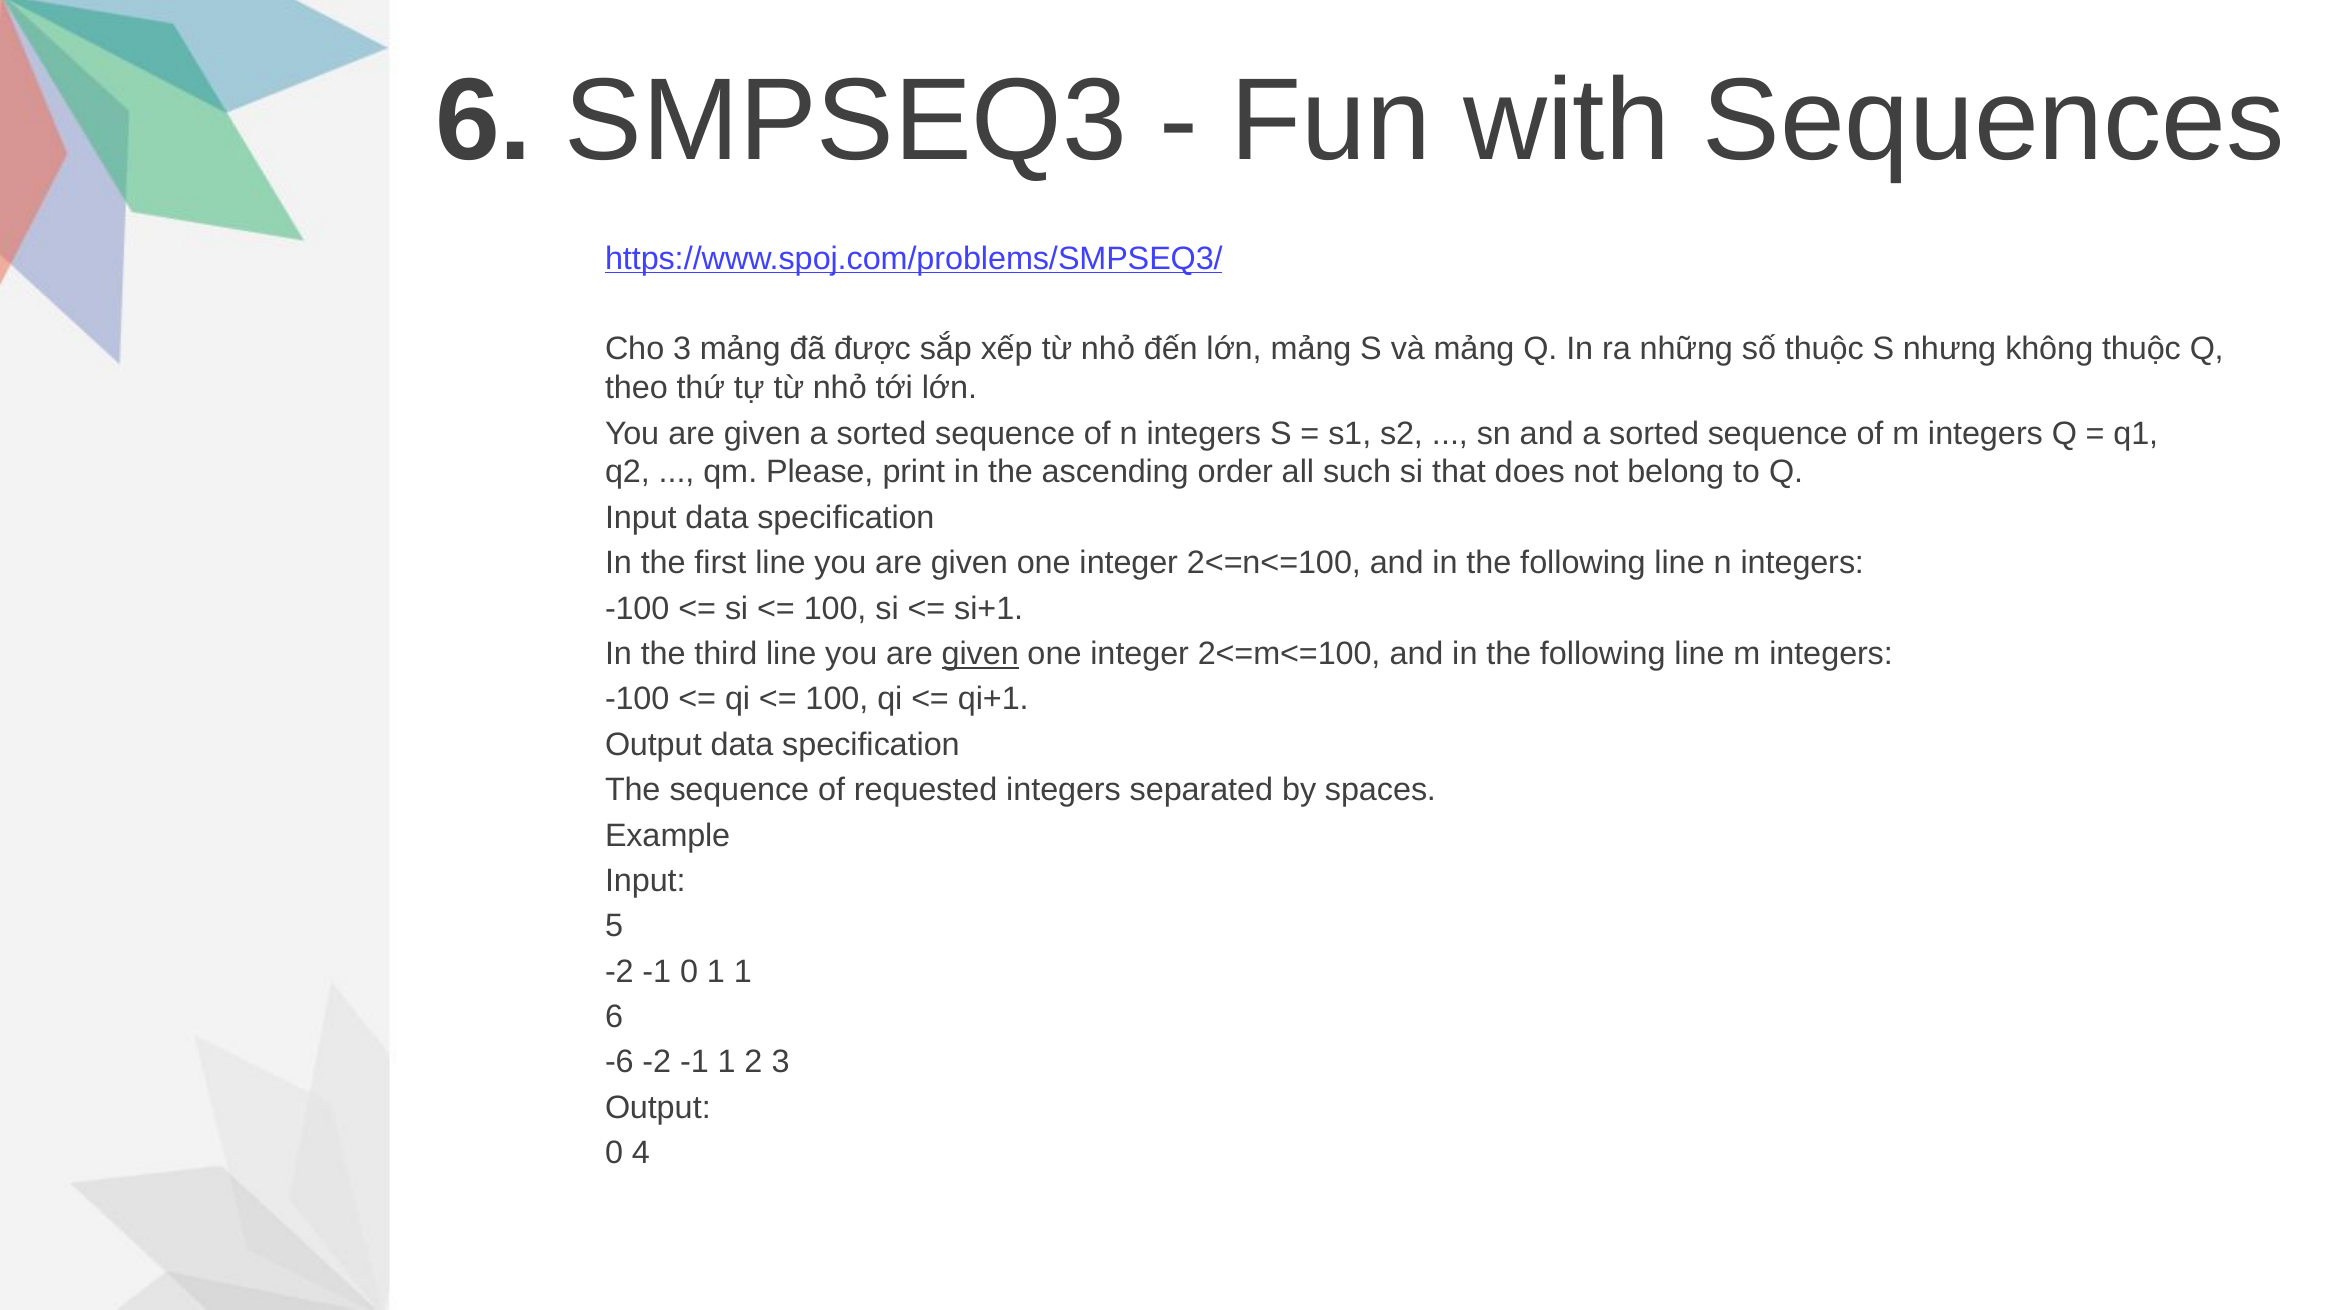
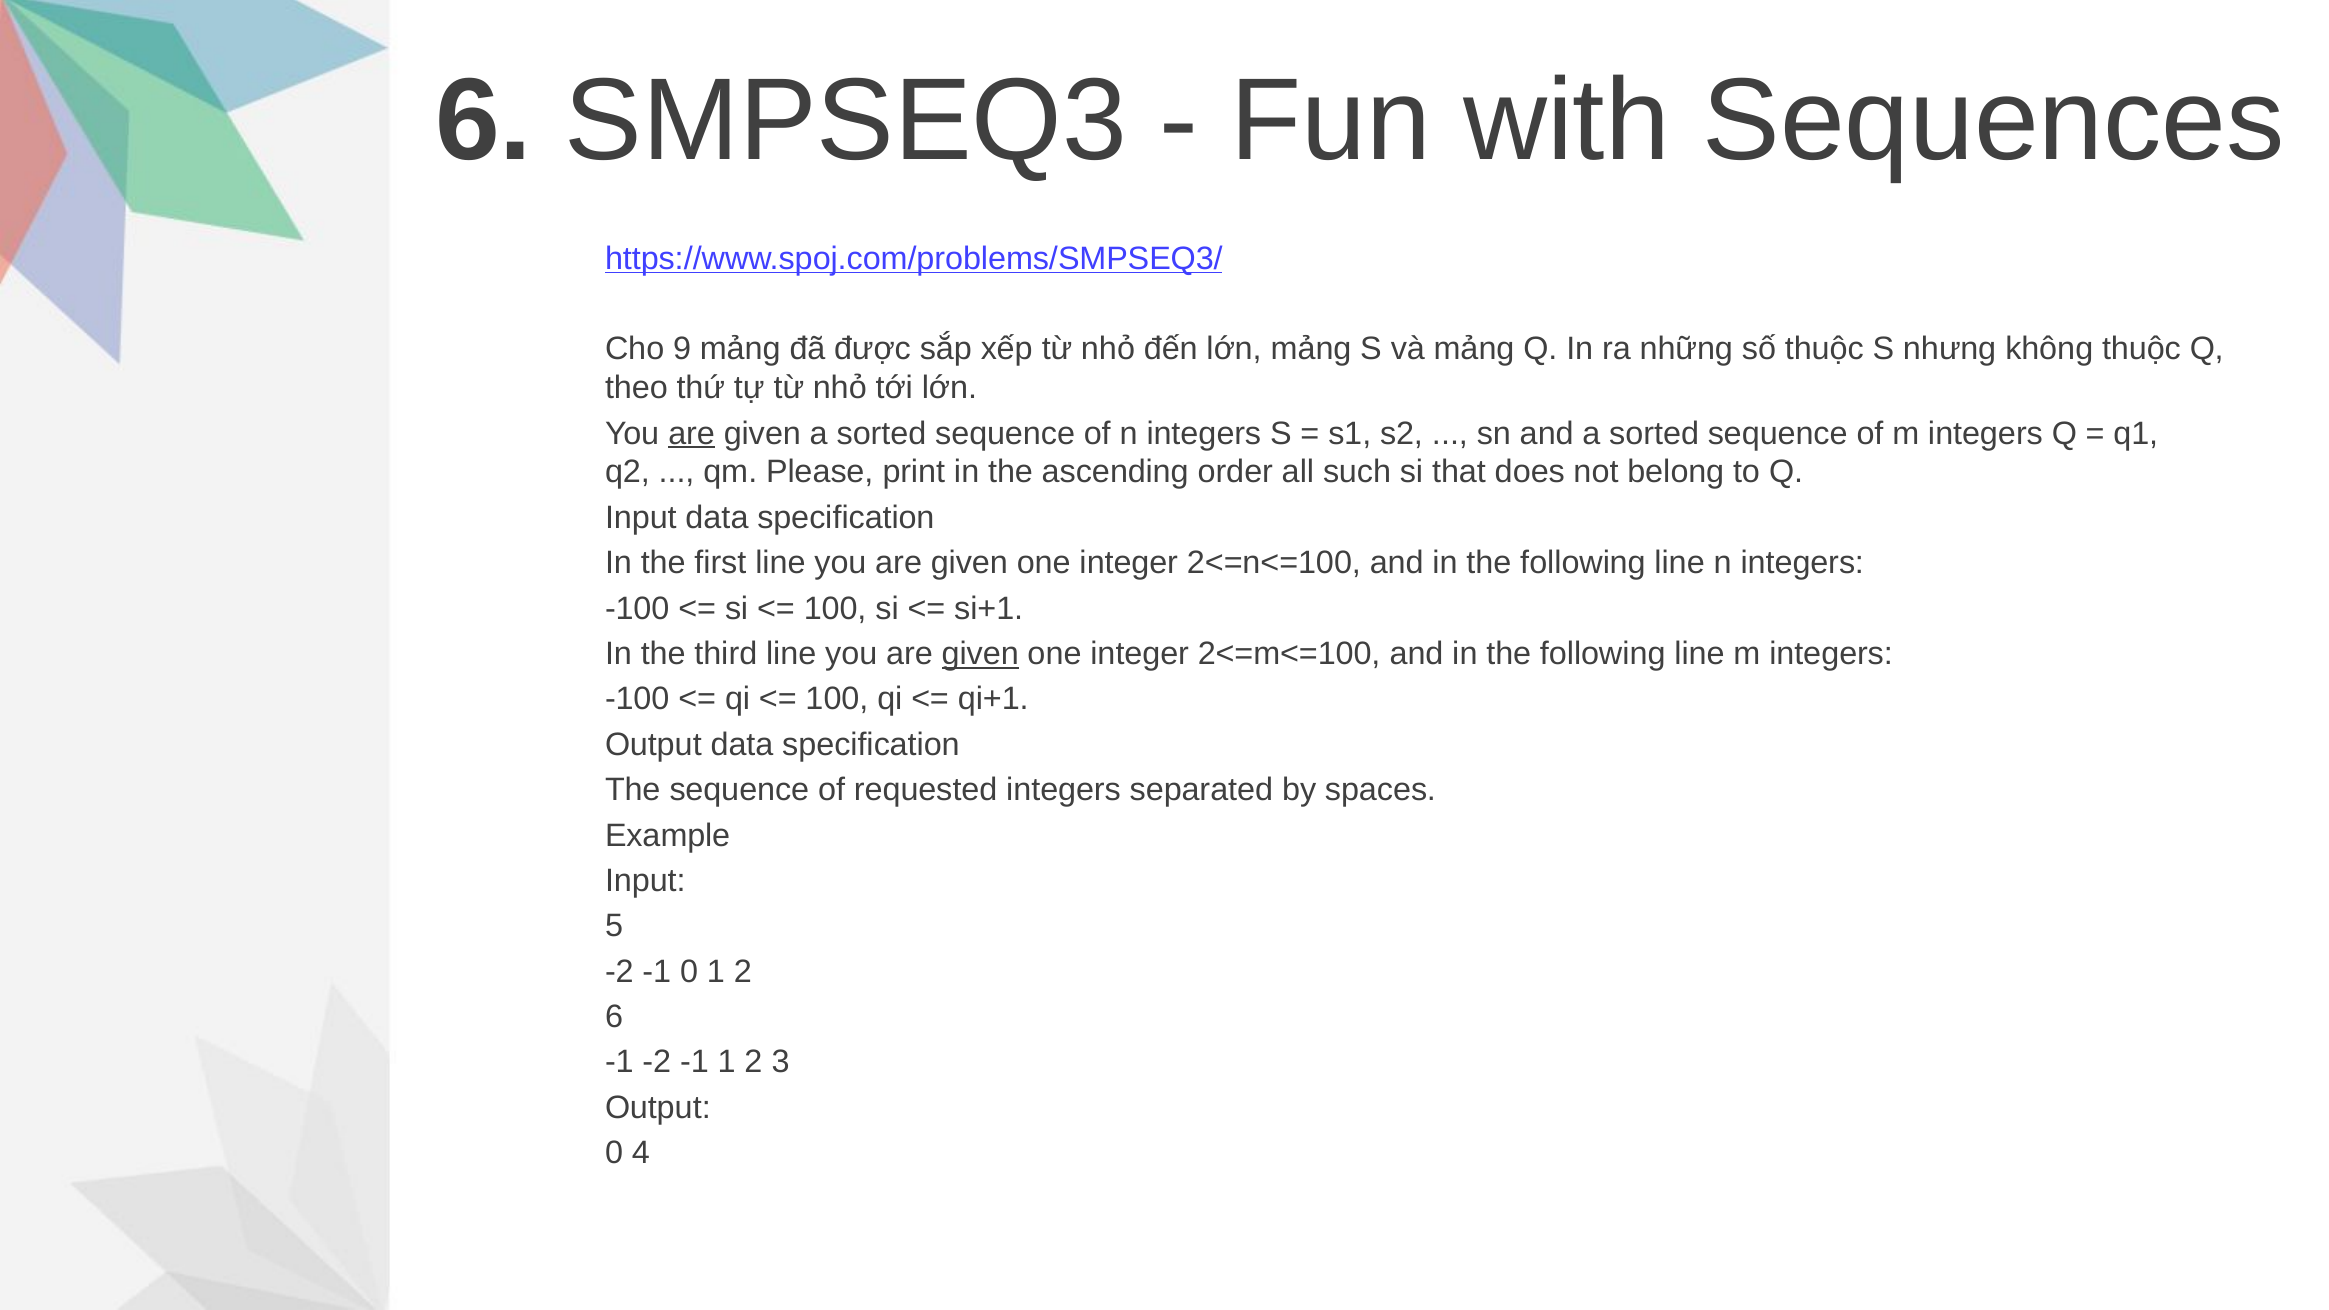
Cho 3: 3 -> 9 (682, 349)
are underline: none -> present (692, 433)
0 1 1: 1 -> 2 (743, 972)
-6: -6 -> -1 (619, 1062)
